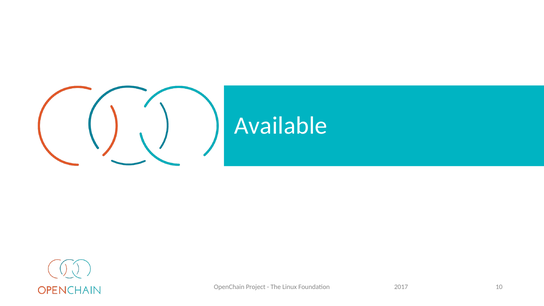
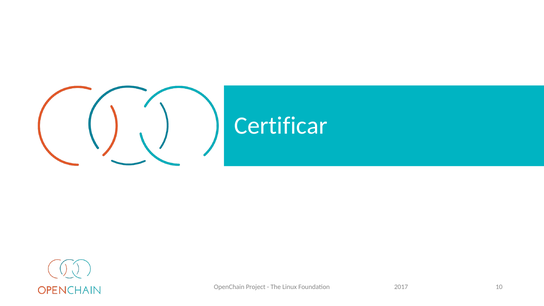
Available: Available -> Certificar (281, 126)
